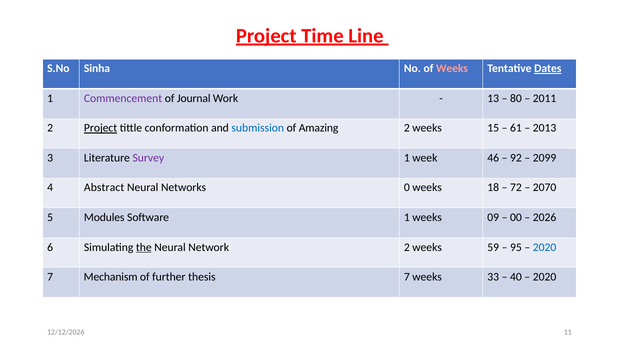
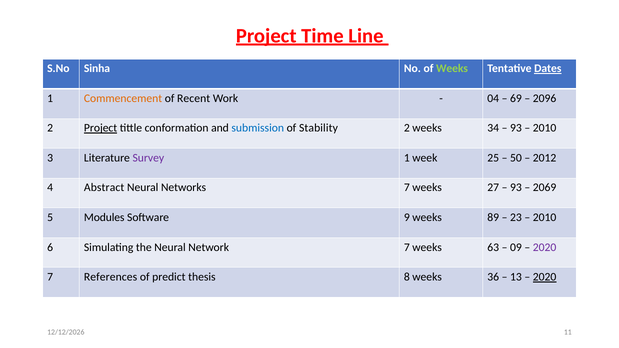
Weeks colour: pink -> light green (452, 69)
Commencement colour: purple -> orange (123, 98)
Journal: Journal -> Recent (194, 98)
13: 13 -> 04 (493, 98)
80: 80 -> 69 (516, 98)
2011: 2011 -> 2096 (545, 98)
Amazing: Amazing -> Stability (318, 128)
15: 15 -> 34 (493, 128)
61: 61 -> 93 (516, 128)
2013: 2013 -> 2010 (545, 128)
46: 46 -> 25 (493, 158)
92: 92 -> 50 (516, 158)
2099: 2099 -> 2012 (545, 158)
Networks 0: 0 -> 7 (407, 188)
18: 18 -> 27 (493, 188)
72: 72 -> 93 (516, 188)
2070: 2070 -> 2069 (545, 188)
Software 1: 1 -> 9 (407, 218)
09: 09 -> 89 (493, 218)
00: 00 -> 23 (516, 218)
2026: 2026 -> 2010 (545, 218)
the underline: present -> none (144, 247)
Network 2: 2 -> 7 (407, 247)
59: 59 -> 63 (493, 247)
95: 95 -> 09 (516, 247)
2020 colour: blue -> purple (545, 247)
Mechanism: Mechanism -> References (111, 277)
further: further -> predict (169, 277)
thesis 7: 7 -> 8 (407, 277)
33: 33 -> 36 (493, 277)
40: 40 -> 13 (516, 277)
2020 underline: none -> present (545, 277)
